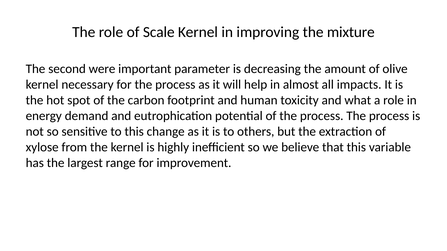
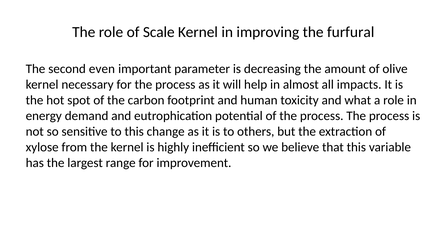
mixture: mixture -> furfural (351, 32)
were: were -> even (102, 69)
